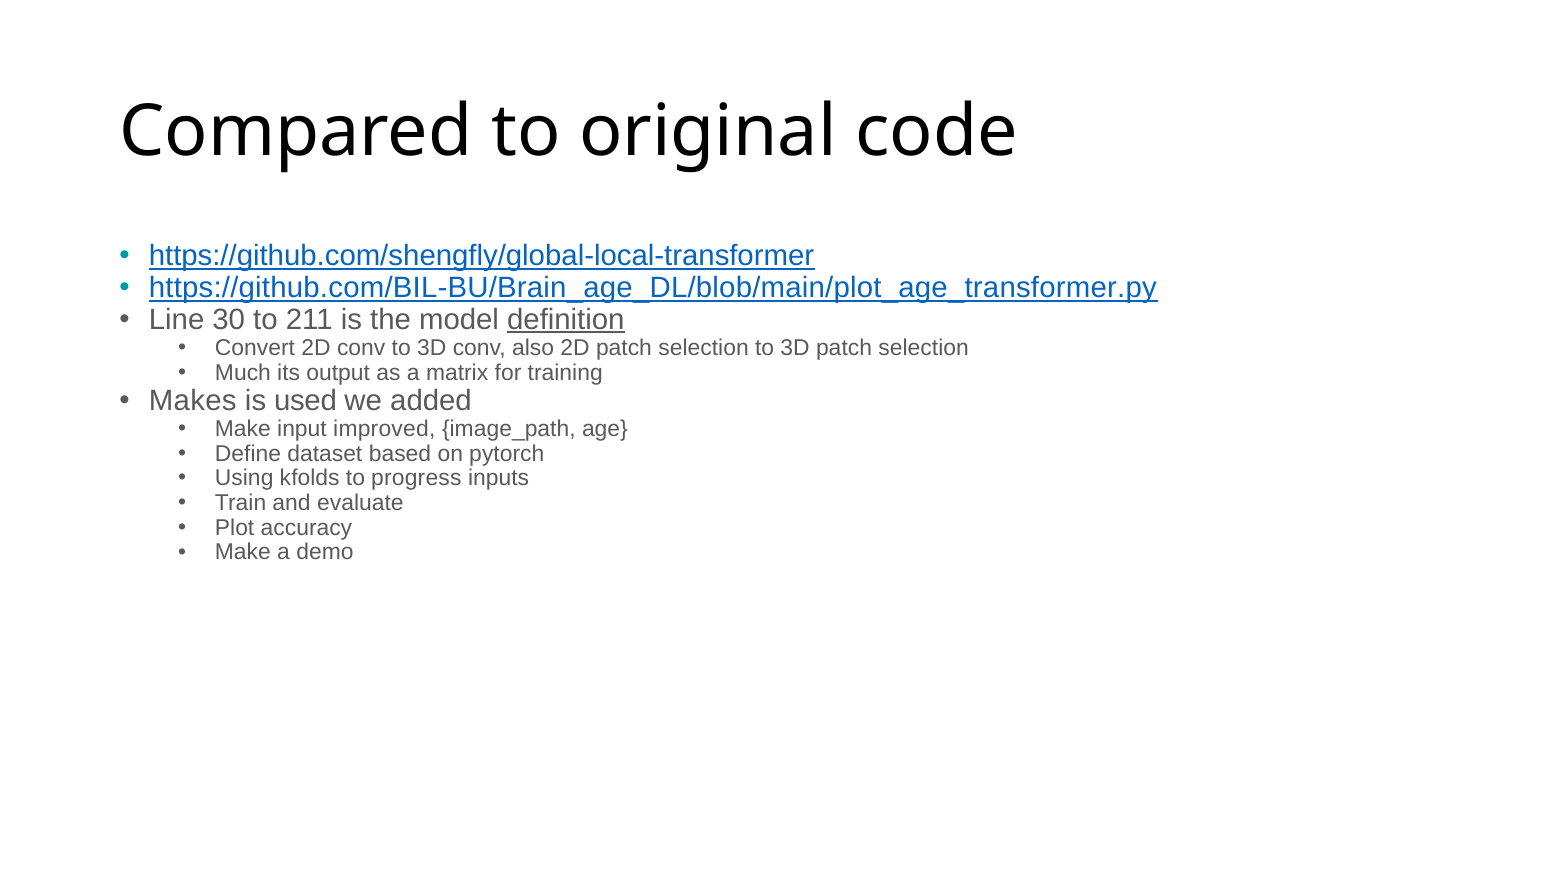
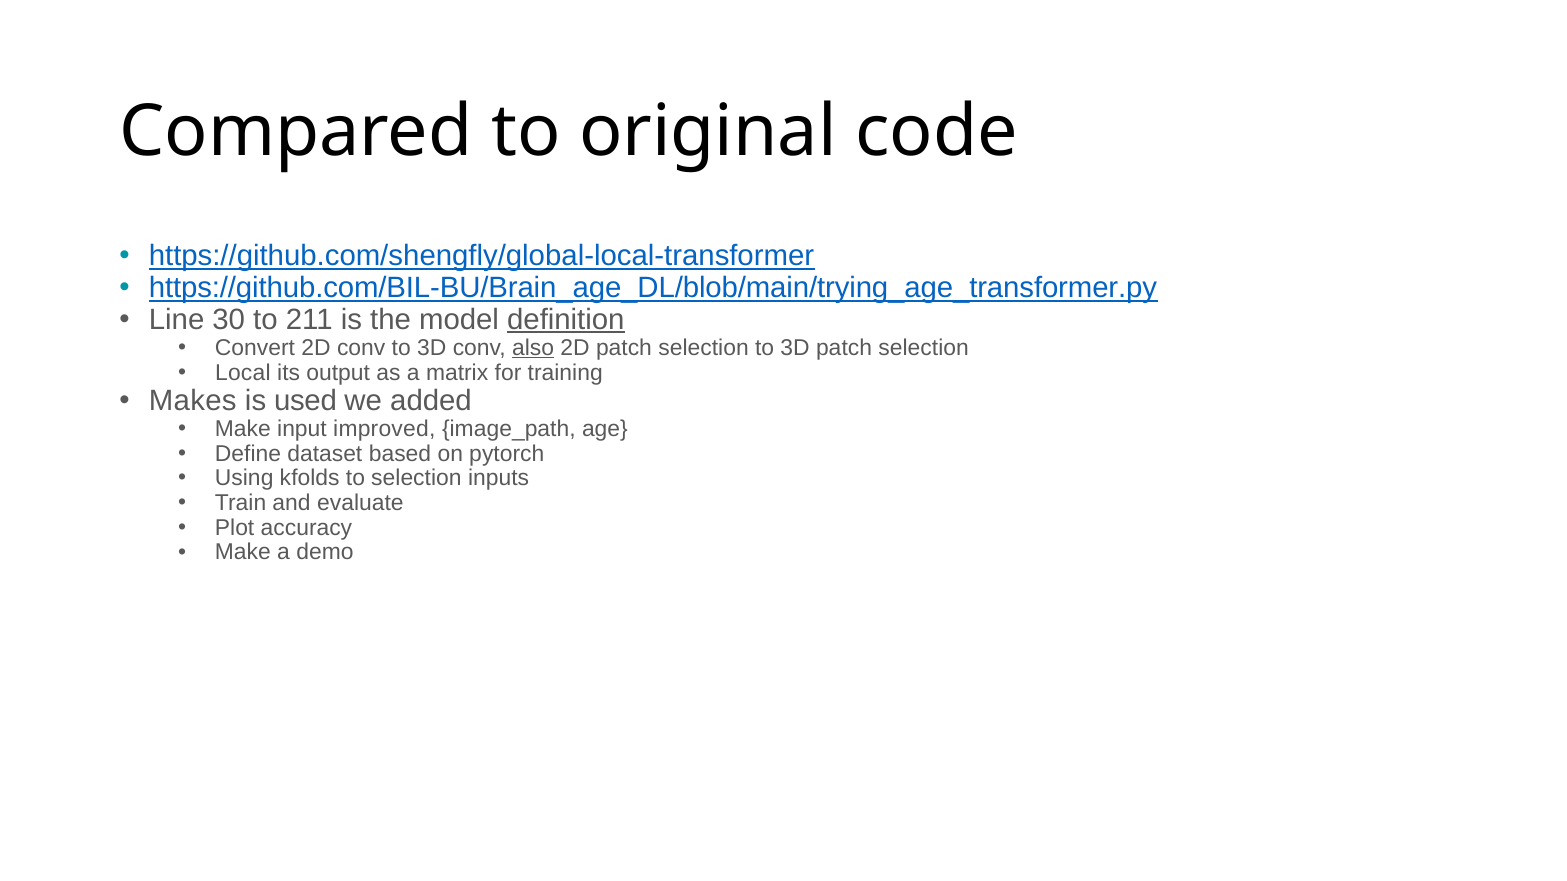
https://github.com/BIL-BU/Brain_age_DL/blob/main/plot_age_transformer.py: https://github.com/BIL-BU/Brain_age_DL/blob/main/plot_age_transformer.py -> https://github.com/BIL-BU/Brain_age_DL/blob/main/trying_age_transformer.py (653, 288)
also underline: none -> present (533, 348)
Much: Much -> Local (243, 373)
to progress: progress -> selection (416, 479)
